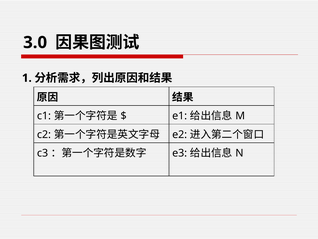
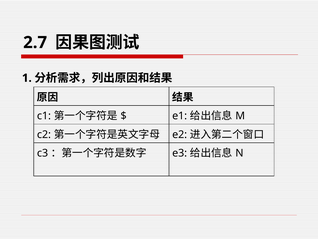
3.0: 3.0 -> 2.7 (35, 42)
